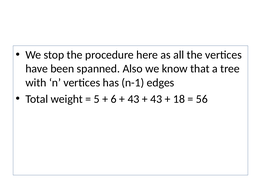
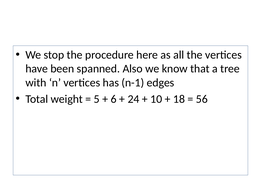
43: 43 -> 24 (133, 99)
43: 43 -> 10 (156, 99)
